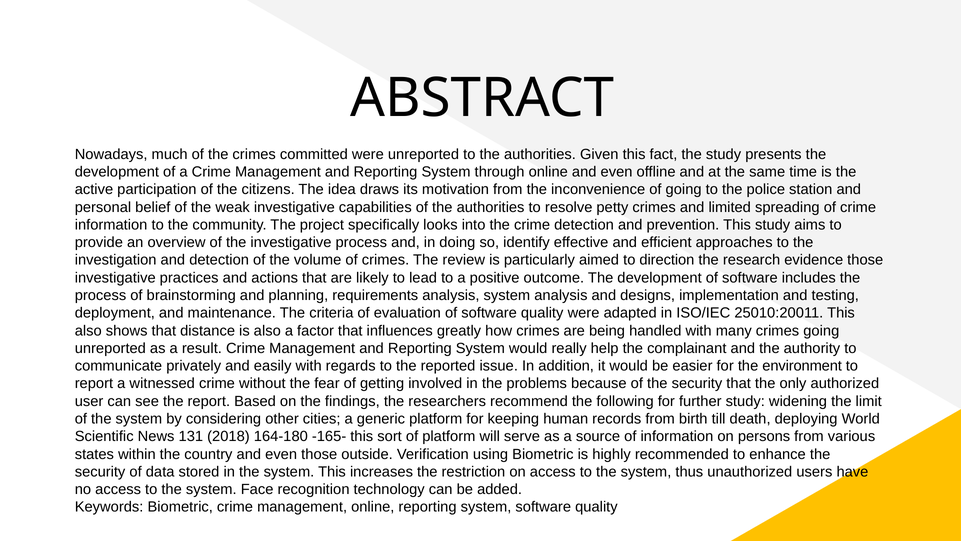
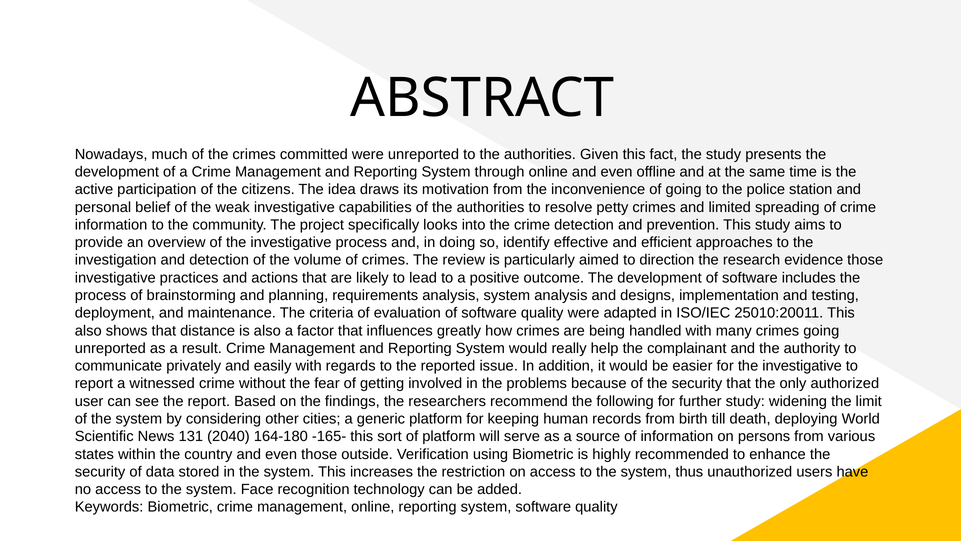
for the environment: environment -> investigative (802, 366)
2018: 2018 -> 2040 (228, 436)
